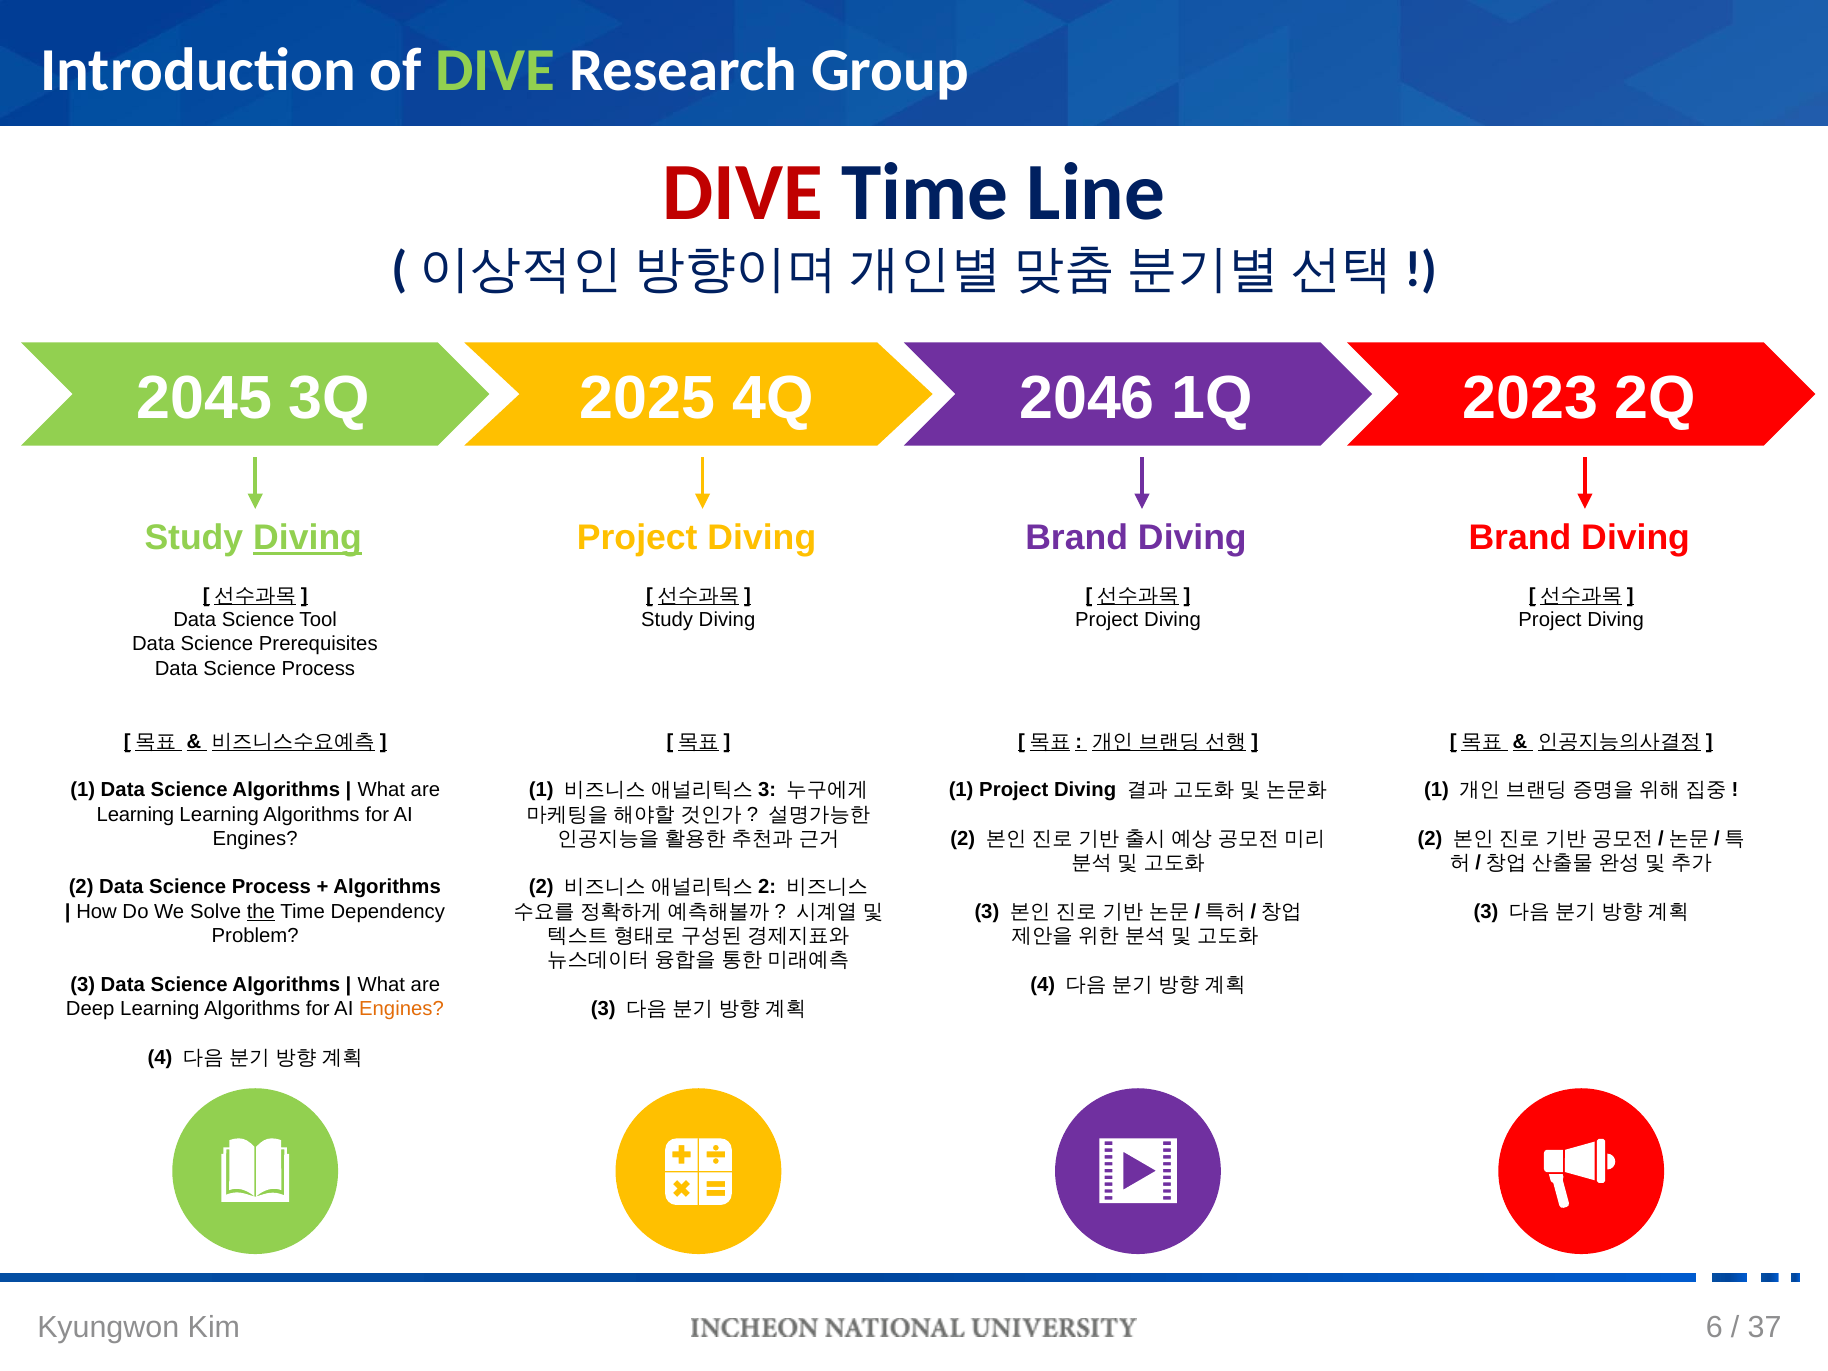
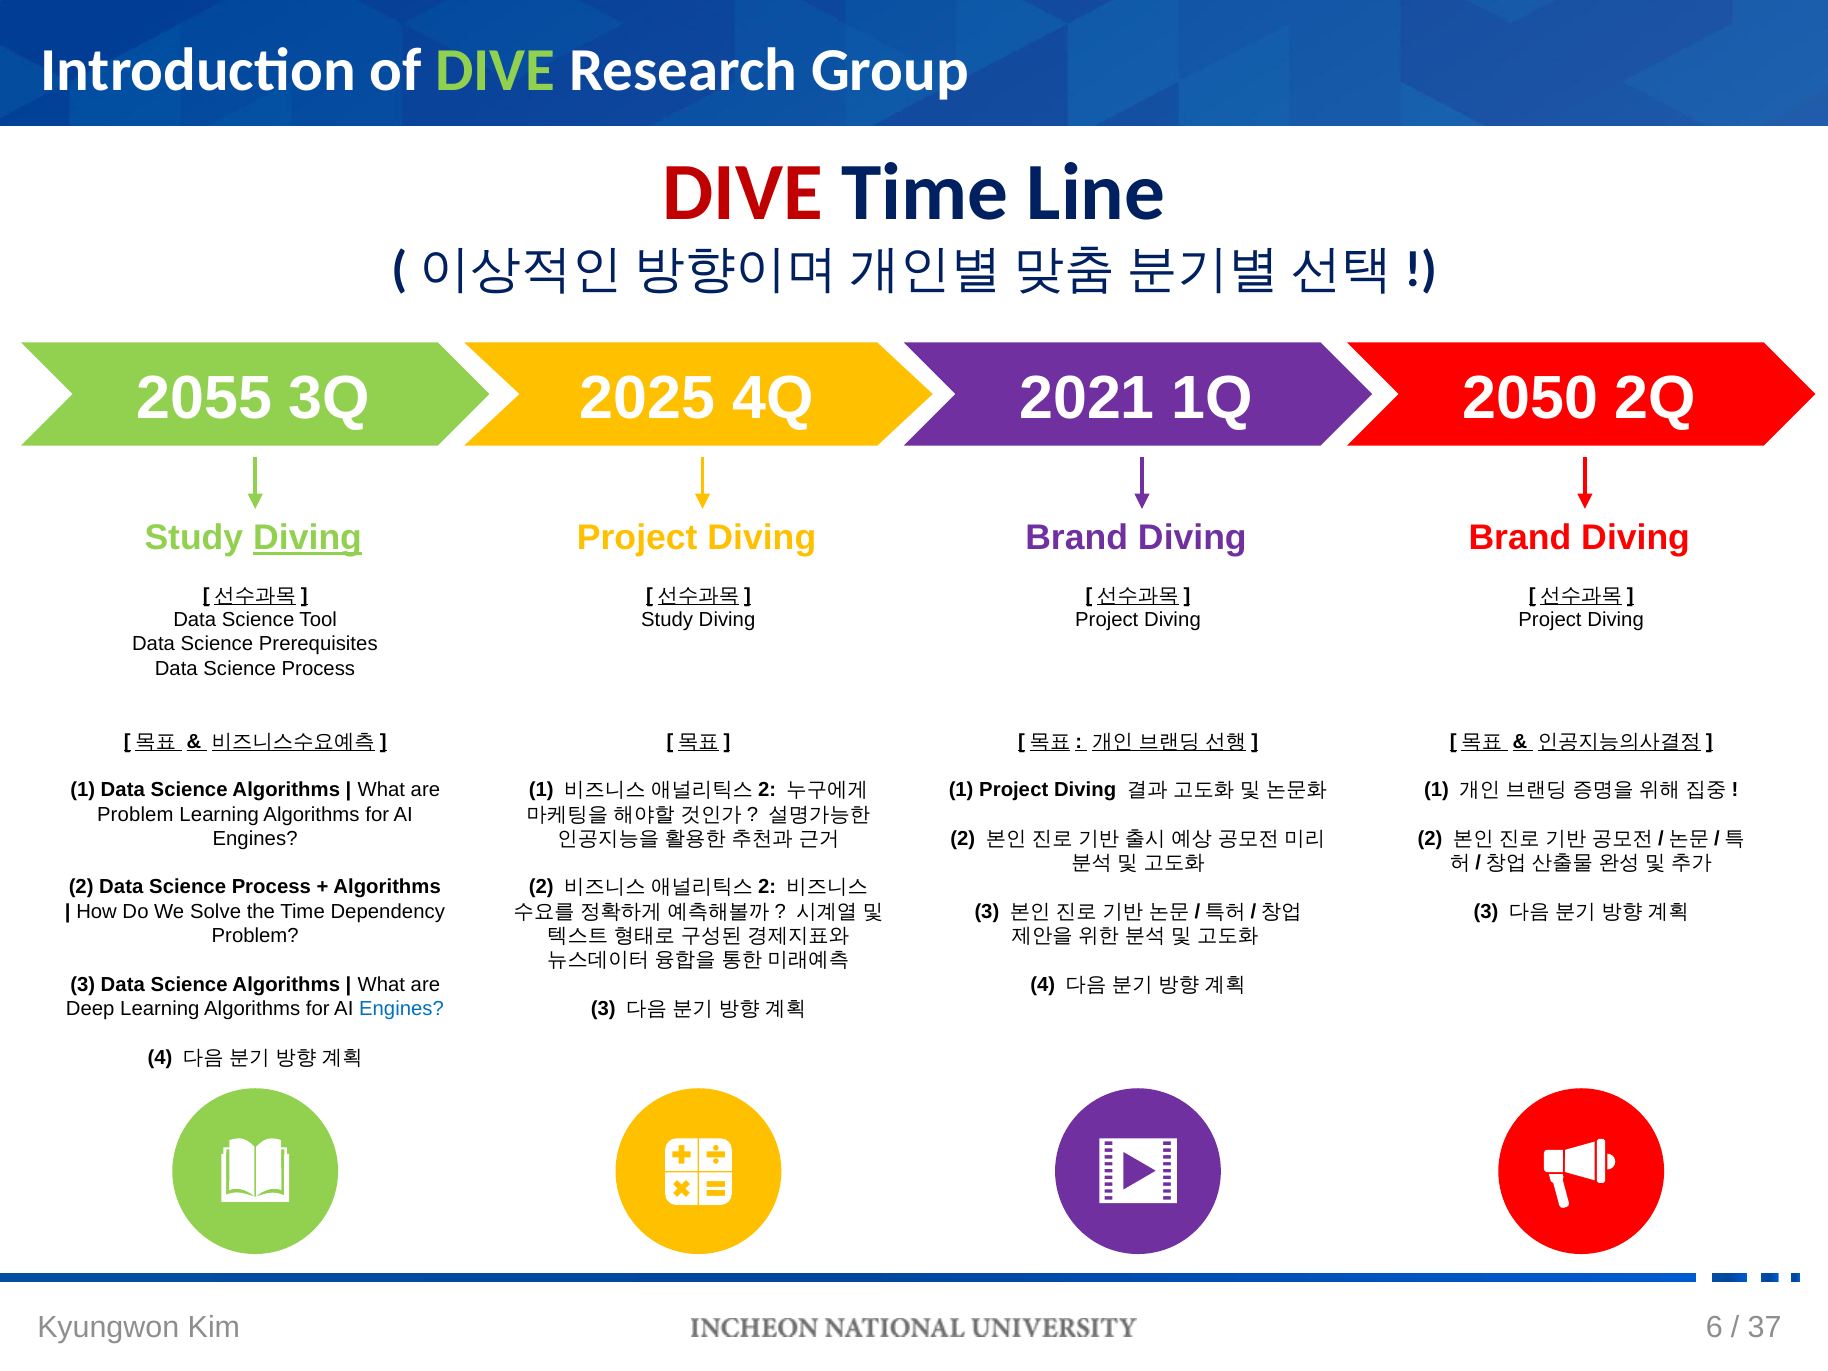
2045: 2045 -> 2055 (204, 398)
2046: 2046 -> 2021 (1087, 398)
2023: 2023 -> 2050 (1530, 398)
3: 3 -> 2 (767, 790)
Learning: Learning -> Problem (135, 814)
the underline: present -> none (261, 912)
Engines colour: orange -> blue (402, 1009)
